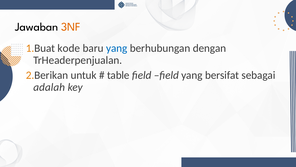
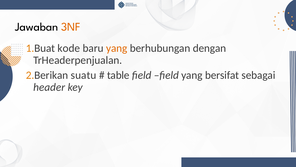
yang colour: blue -> orange (117, 48)
untuk: untuk -> suatu (84, 75)
adalah: adalah -> header (49, 87)
